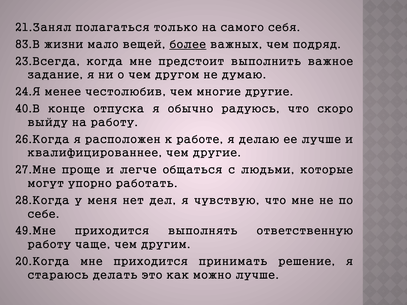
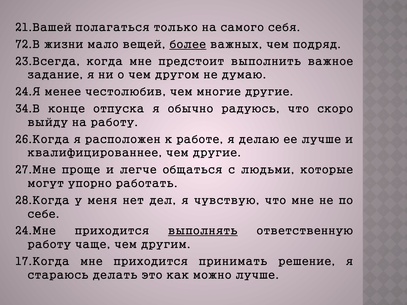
21.Занял: 21.Занял -> 21.Вашей (43, 27)
83.В: 83.В -> 72.В (28, 44)
40.В: 40.В -> 34.В (28, 109)
49.Мне: 49.Мне -> 24.Мне (36, 231)
выполнять underline: none -> present (203, 231)
20.Когда: 20.Когда -> 17.Когда (42, 262)
